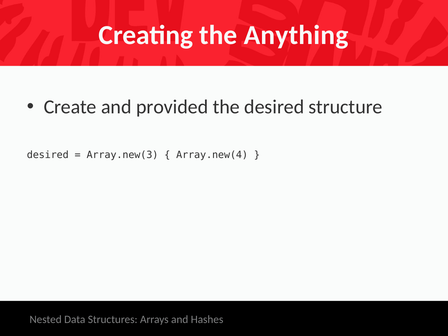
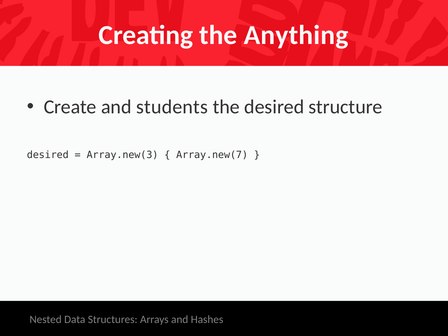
provided: provided -> students (172, 107)
Array.new(4: Array.new(4 -> Array.new(7 (212, 155)
